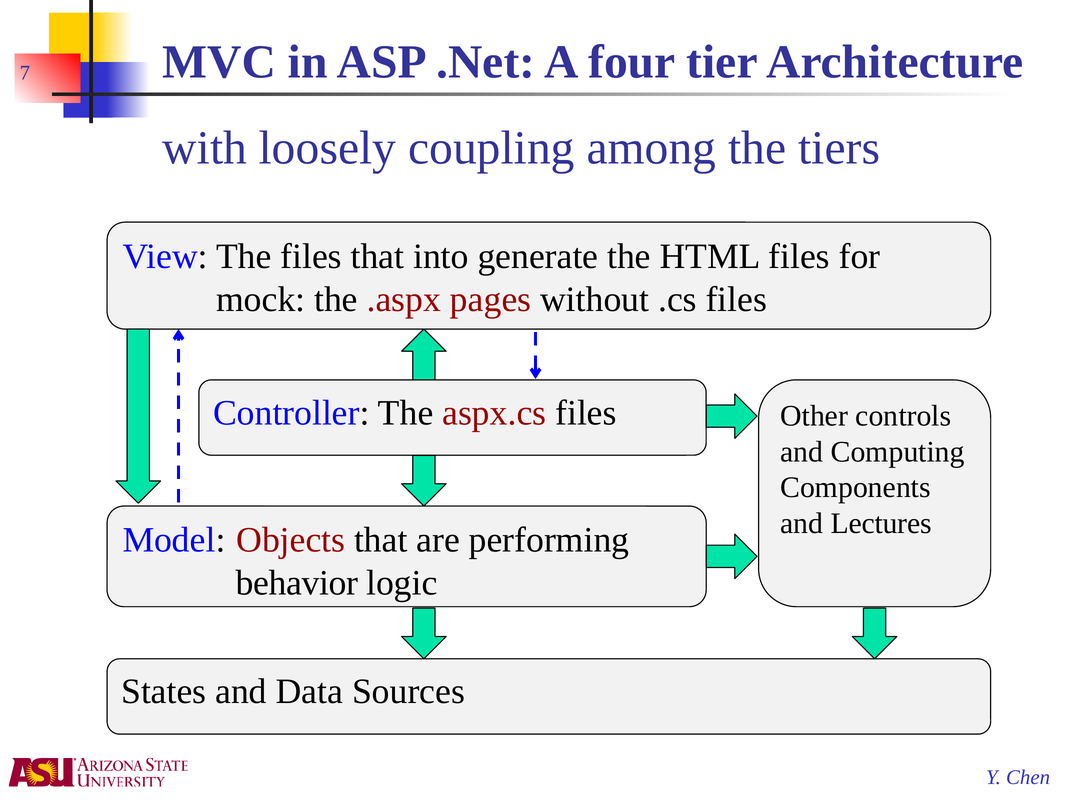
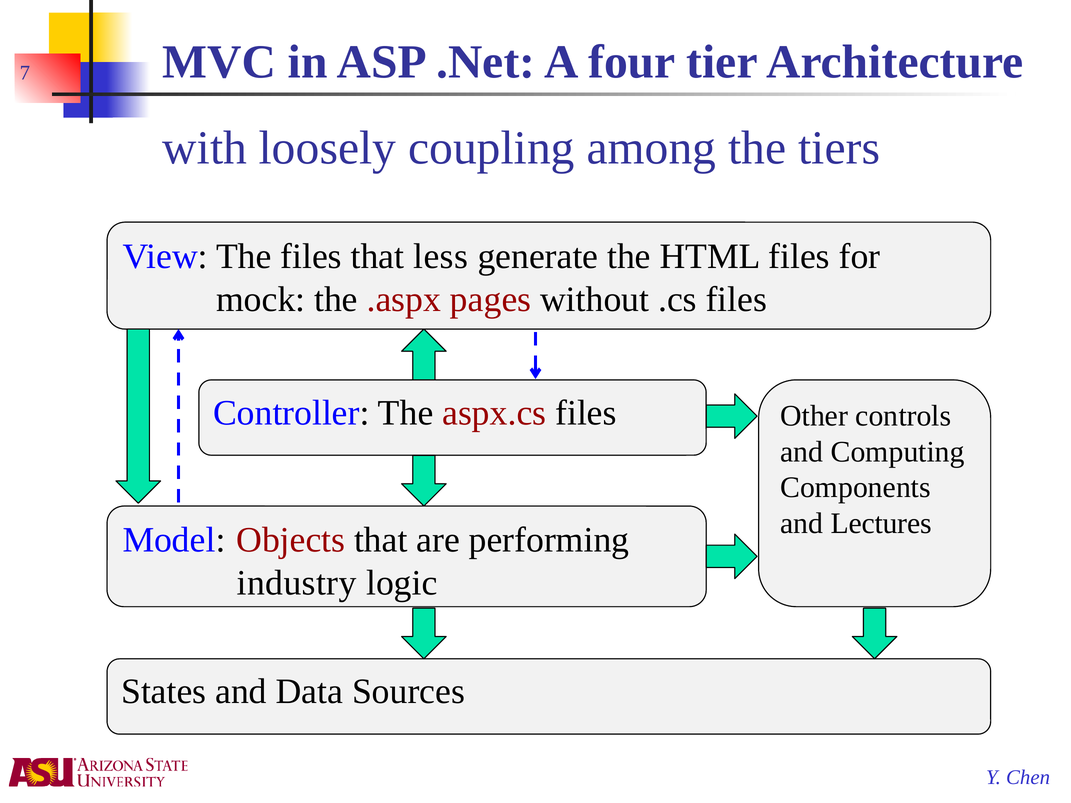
into: into -> less (441, 257)
behavior: behavior -> industry (297, 583)
